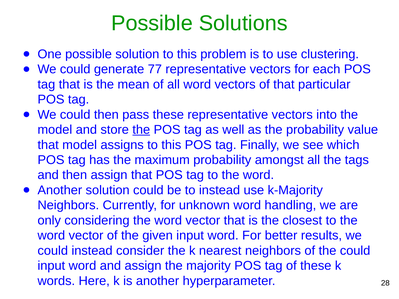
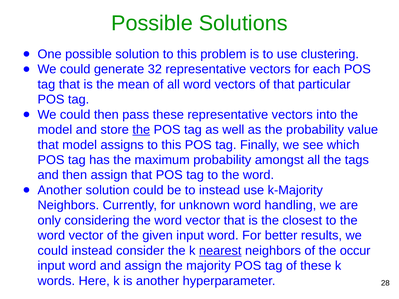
77: 77 -> 32 (155, 69)
nearest underline: none -> present (220, 251)
the could: could -> occur (355, 251)
